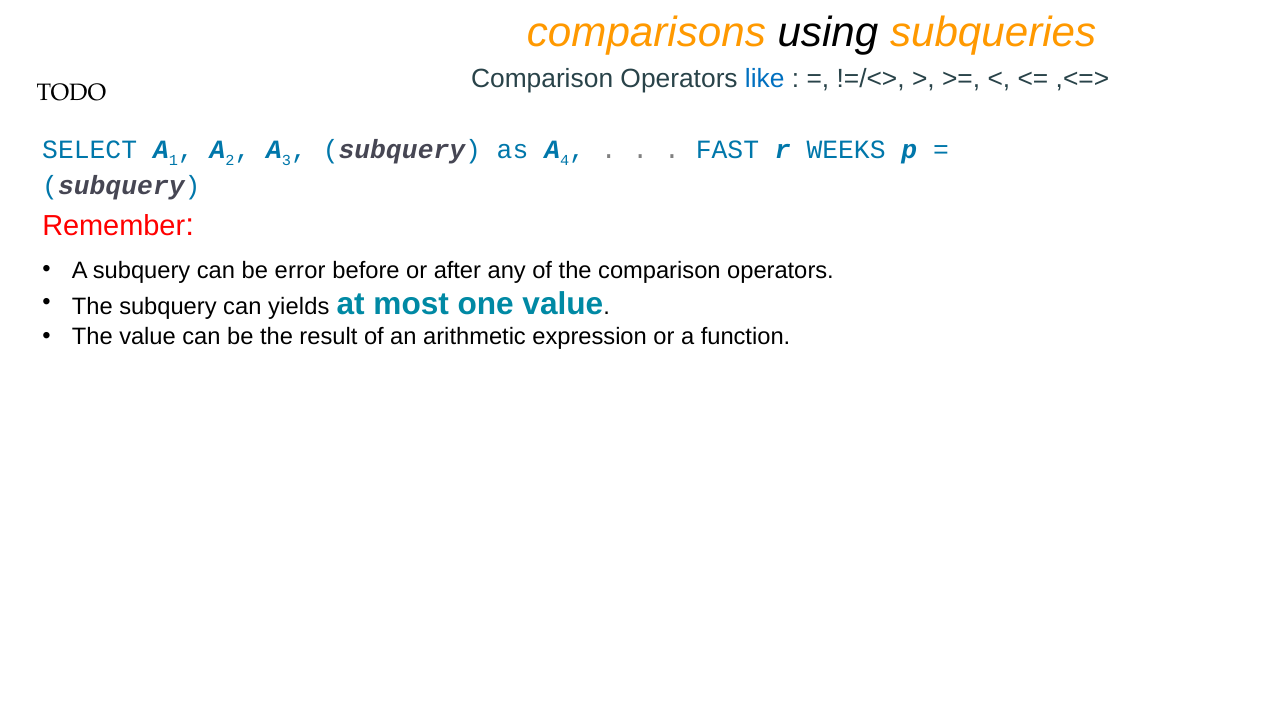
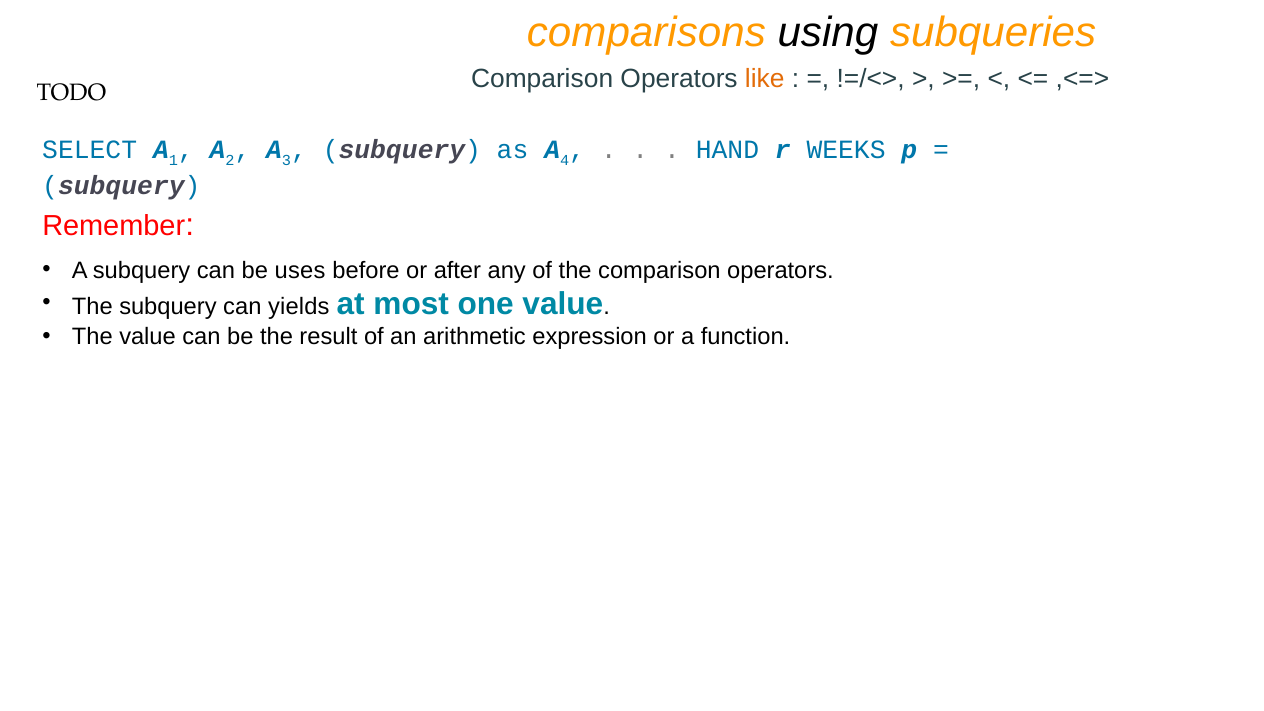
like colour: blue -> orange (765, 79)
FAST: FAST -> HAND (727, 150)
error: error -> uses (300, 270)
